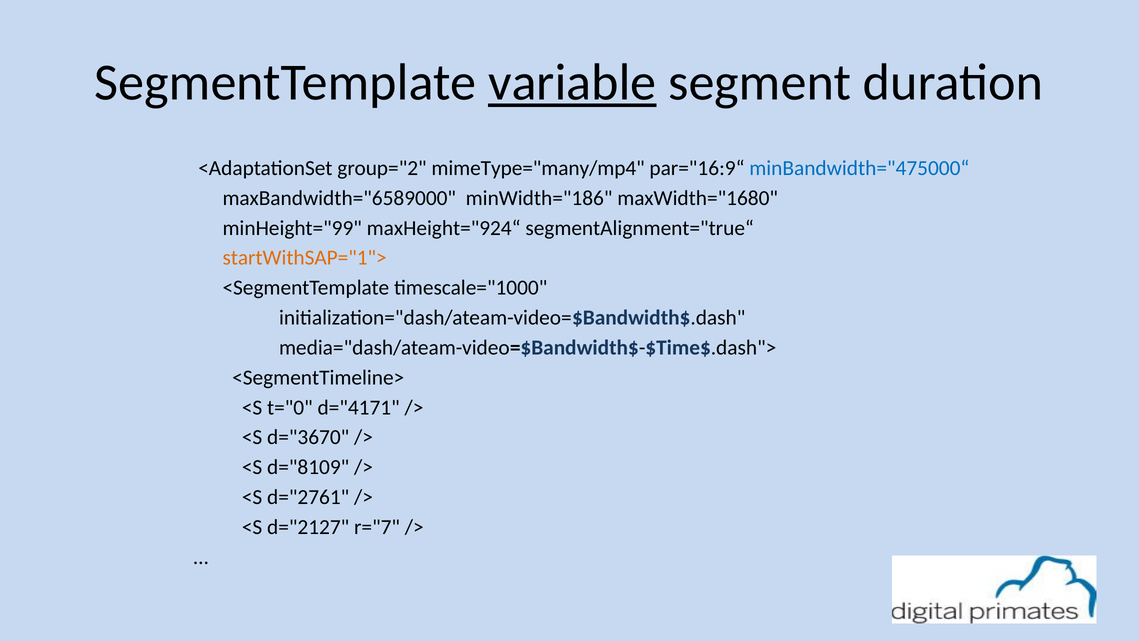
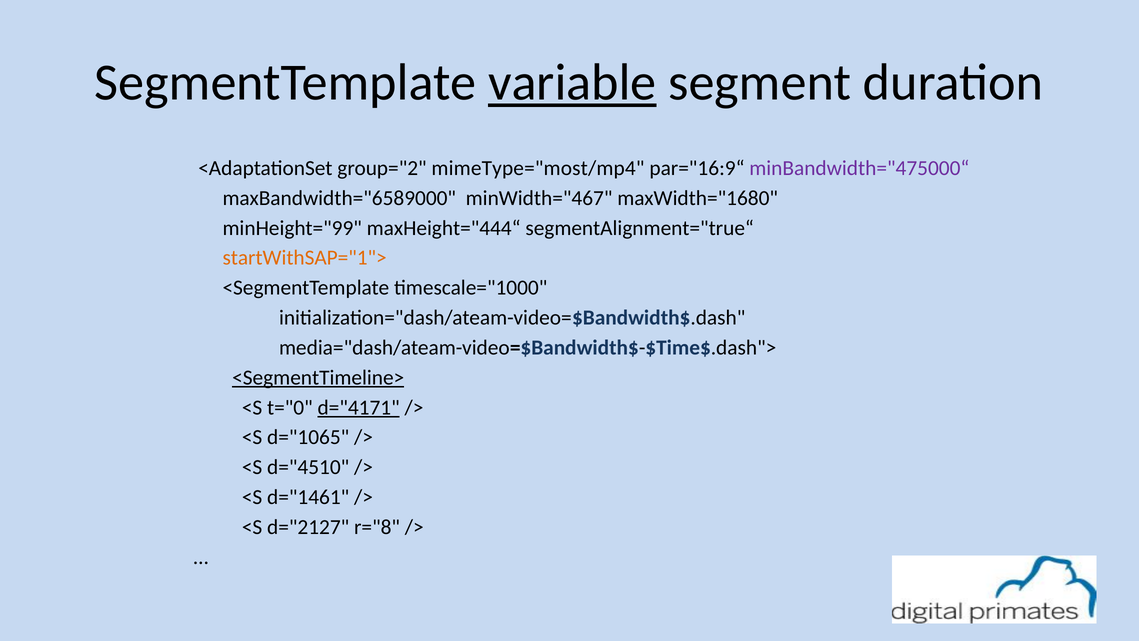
mimeType="many/mp4: mimeType="many/mp4 -> mimeType="most/mp4 (538, 168)
minBandwidth="475000“ colour: blue -> purple (859, 168)
minWidth="186: minWidth="186 -> minWidth="467 (539, 198)
maxHeight="924“: maxHeight="924“ -> maxHeight="444“ (444, 228)
<SegmentTimeline> underline: none -> present (318, 377)
d="4171 underline: none -> present (359, 407)
d="3670: d="3670 -> d="1065 (308, 437)
d="8109: d="8109 -> d="4510 (308, 467)
d="2761: d="2761 -> d="1461 (308, 497)
r="7: r="7 -> r="8 (377, 527)
